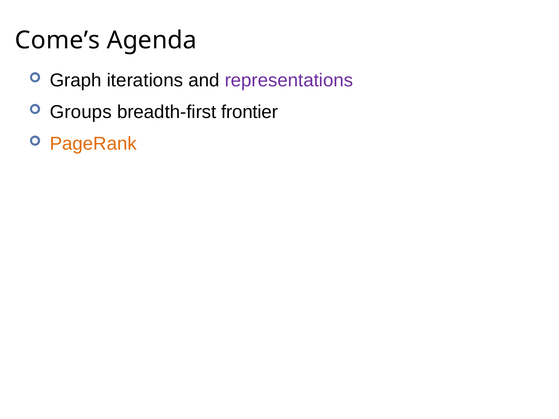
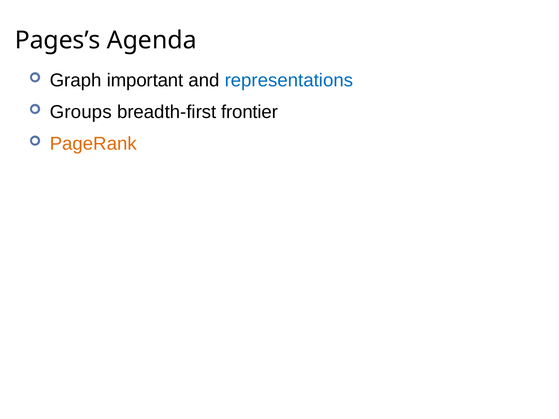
Come’s: Come’s -> Pages’s (58, 40)
iterations: iterations -> important (145, 80)
representations colour: purple -> blue (289, 80)
